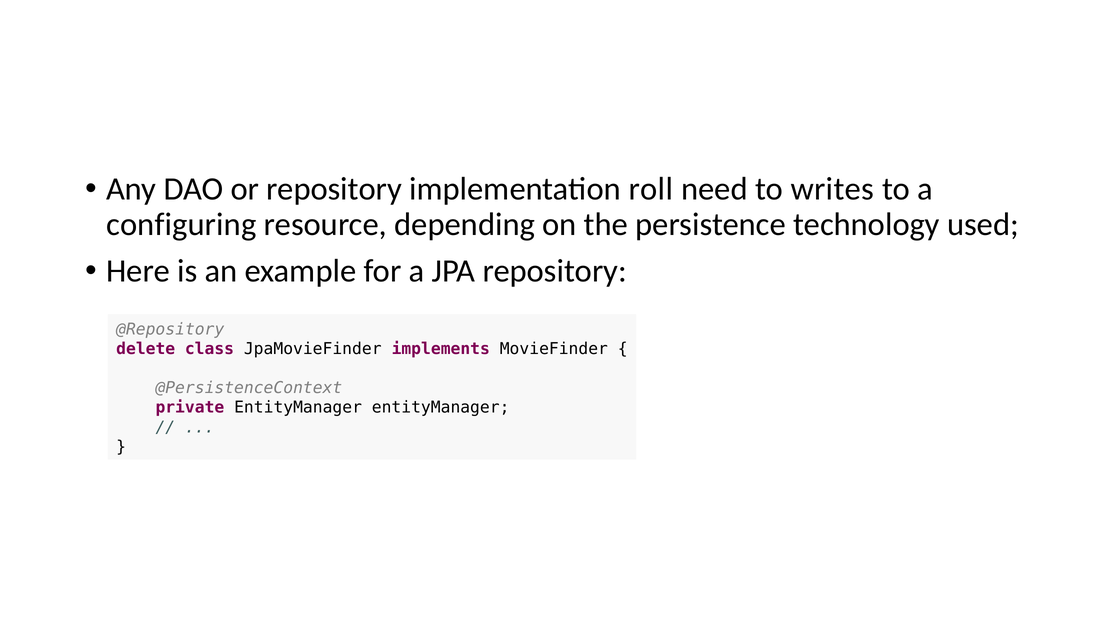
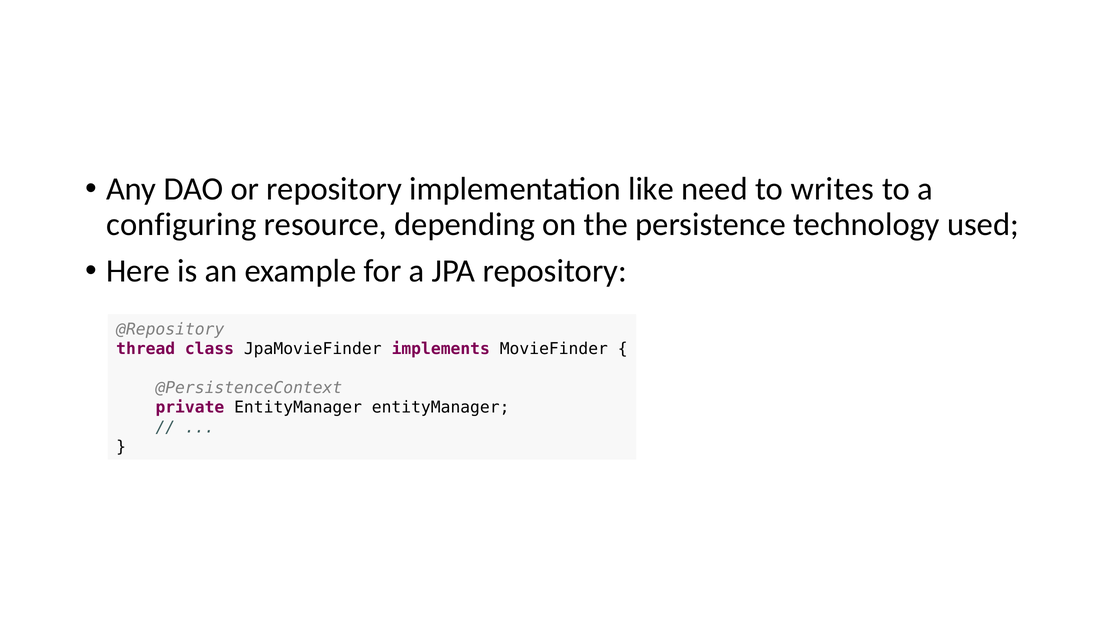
roll: roll -> like (651, 189)
delete: delete -> thread (146, 349)
